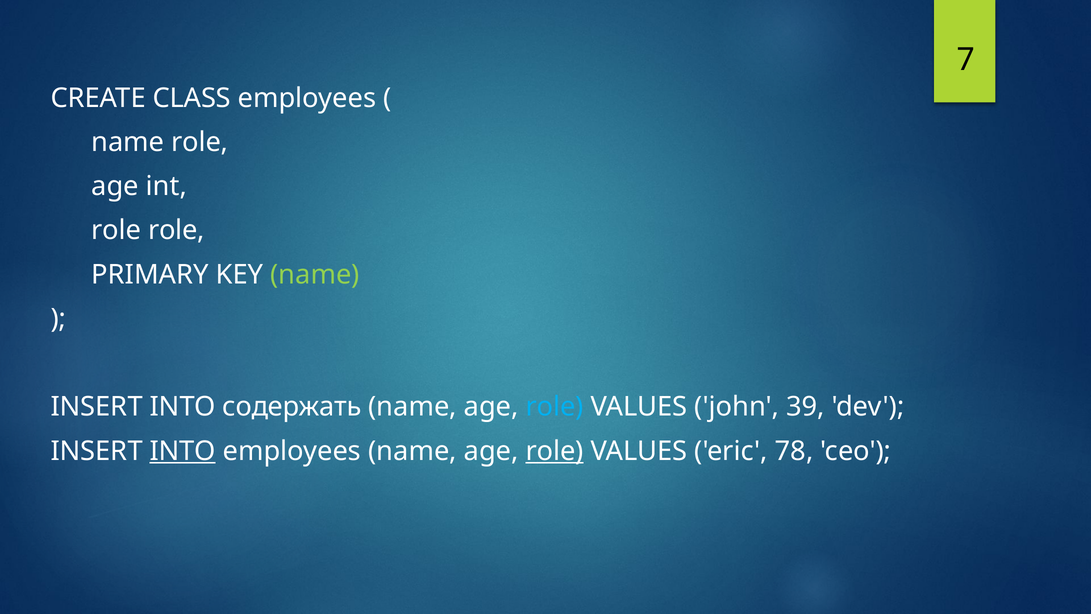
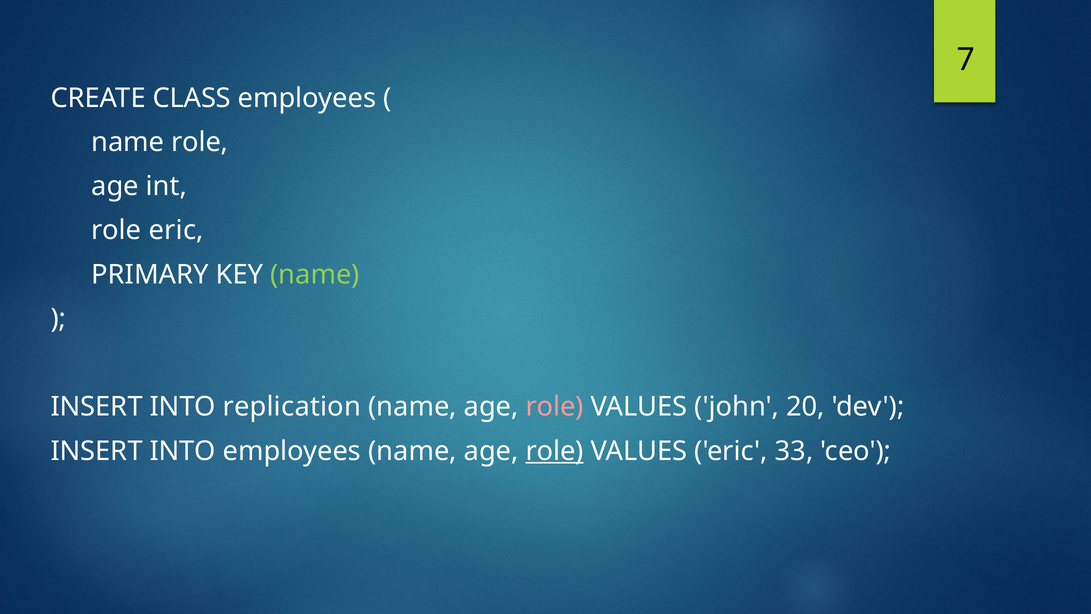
role role: role -> eric (176, 230)
содержать: содержать -> replication (292, 407)
role colour: light blue -> pink (555, 407)
39: 39 -> 20 (805, 407)
INTO underline: present -> none (183, 451)
78: 78 -> 33 (794, 451)
